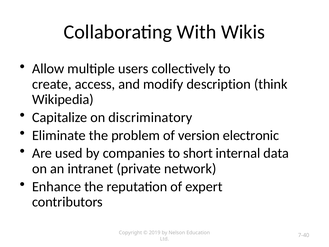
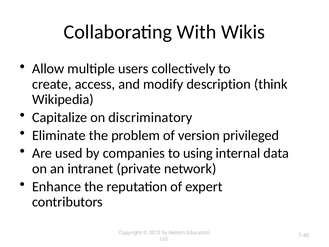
electronic: electronic -> privileged (251, 135)
short: short -> using (198, 153)
